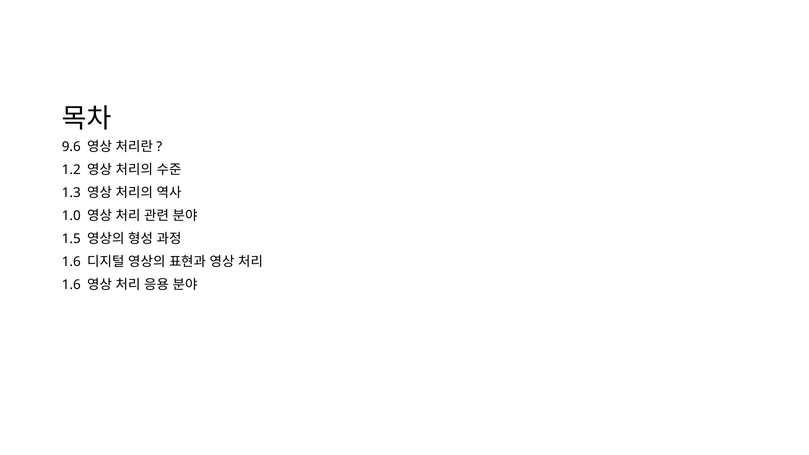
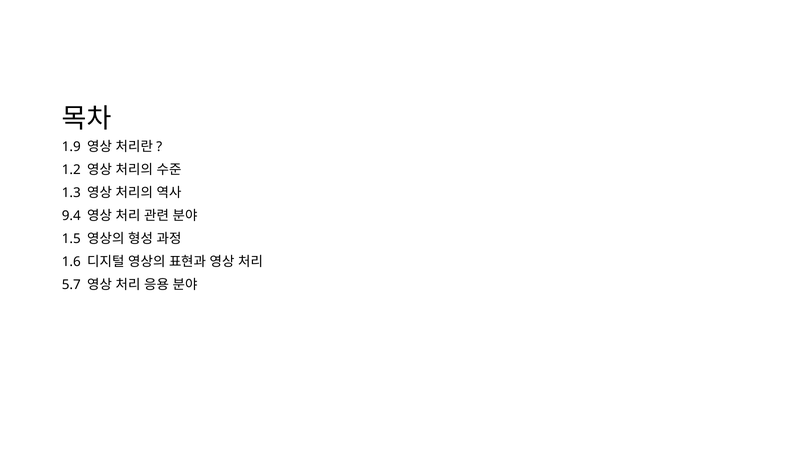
9.6: 9.6 -> 1.9 (71, 147)
1.0: 1.0 -> 9.4 (71, 216)
1.6: 1.6 -> 5.7 (71, 285)
